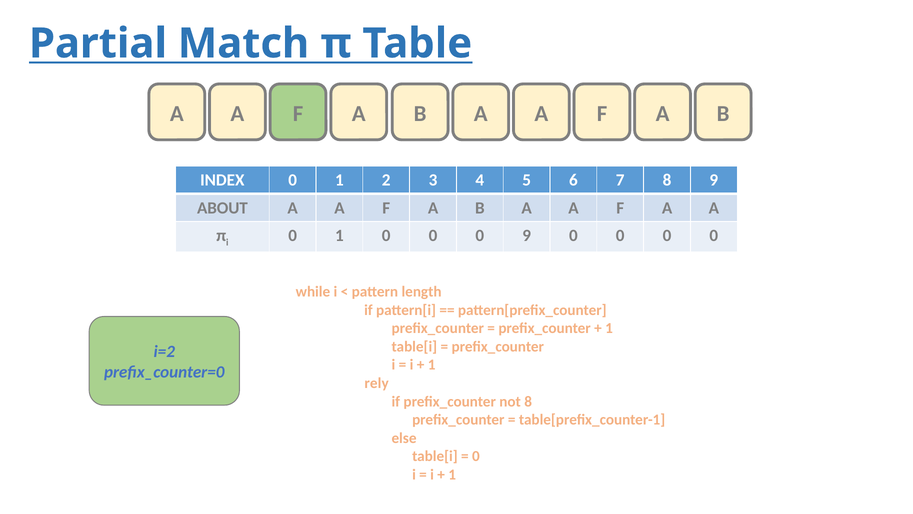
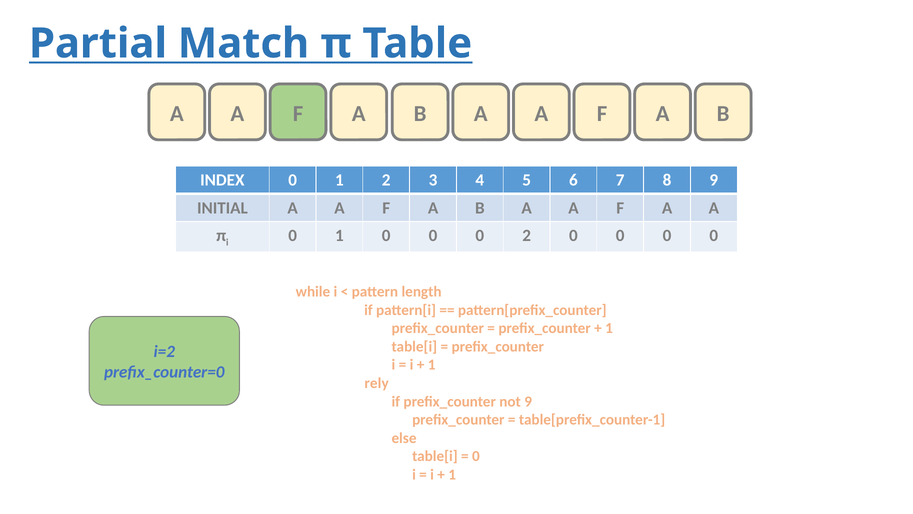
ABOUT: ABOUT -> INITIAL (222, 208)
0 9: 9 -> 2 (527, 236)
not 8: 8 -> 9 (528, 401)
